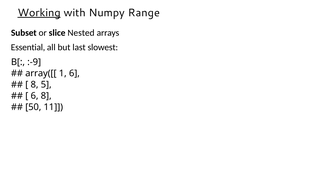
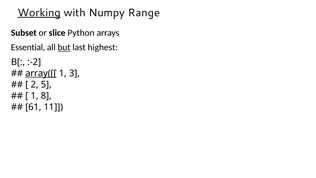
Nested: Nested -> Python (81, 33)
but underline: none -> present (64, 47)
slowest: slowest -> highest (103, 47)
:-9: :-9 -> :-2 (34, 62)
array([[ underline: none -> present (41, 73)
1 6: 6 -> 3 (74, 73)
8: 8 -> 2 (35, 84)
6: 6 -> 1 (35, 96)
50: 50 -> 61 (33, 107)
